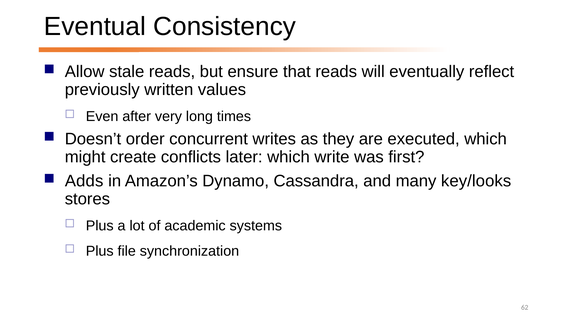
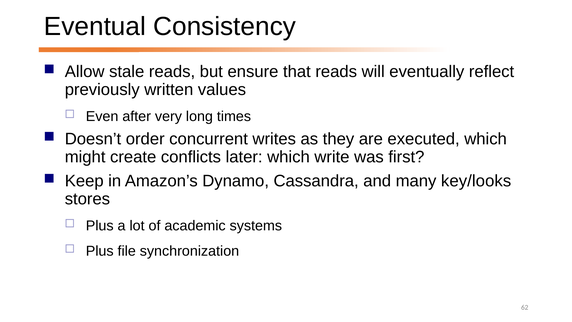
Adds: Adds -> Keep (84, 181)
